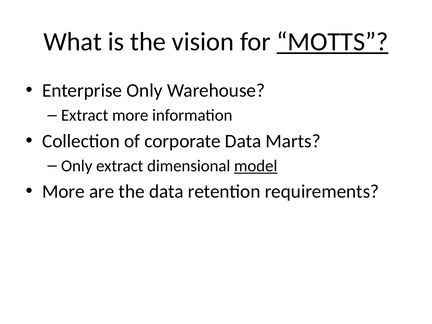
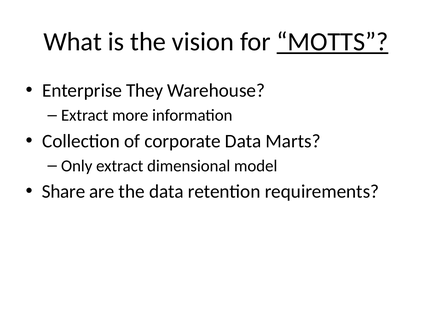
Enterprise Only: Only -> They (145, 91)
model underline: present -> none (256, 166)
More: More -> Share (64, 191)
